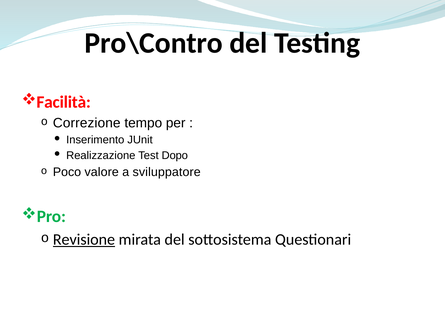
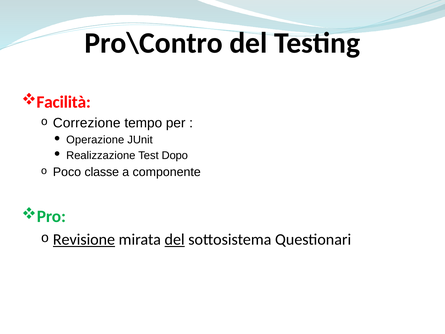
Inserimento: Inserimento -> Operazione (95, 140)
valore: valore -> classe (102, 172)
sviluppatore: sviluppatore -> componente (167, 172)
del underline: none -> present (175, 239)
